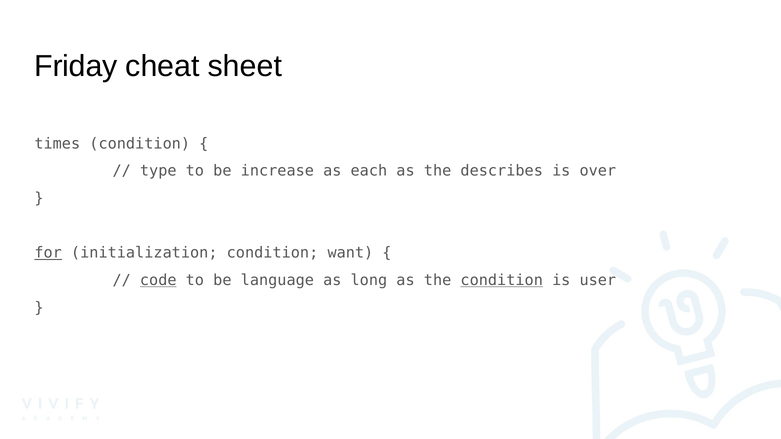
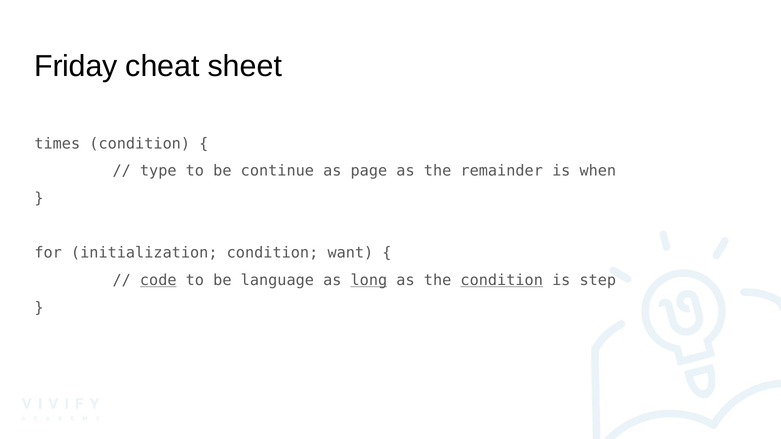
increase: increase -> continue (277, 171)
each: each -> page (369, 171)
describes: describes -> remainder (502, 171)
over: over -> when (598, 171)
for underline: present -> none (48, 253)
long underline: none -> present (369, 280)
user: user -> step (598, 280)
